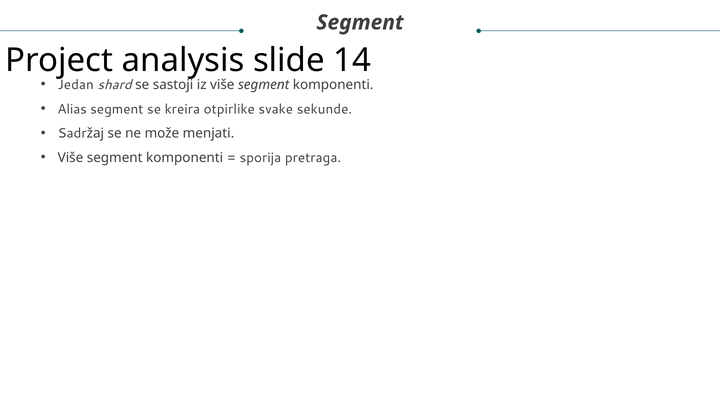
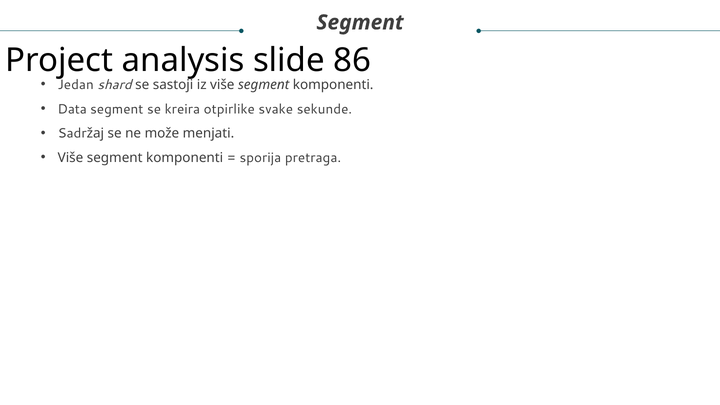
14: 14 -> 86 (352, 60)
Alias: Alias -> Data (72, 109)
